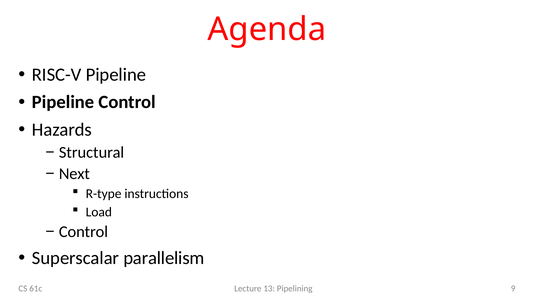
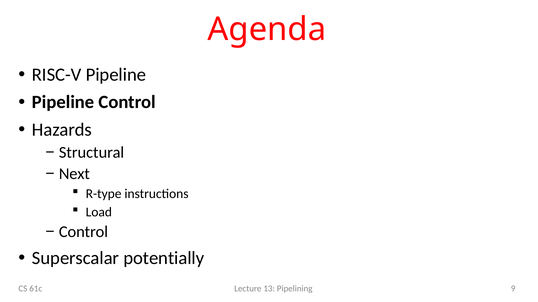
parallelism: parallelism -> potentially (164, 259)
